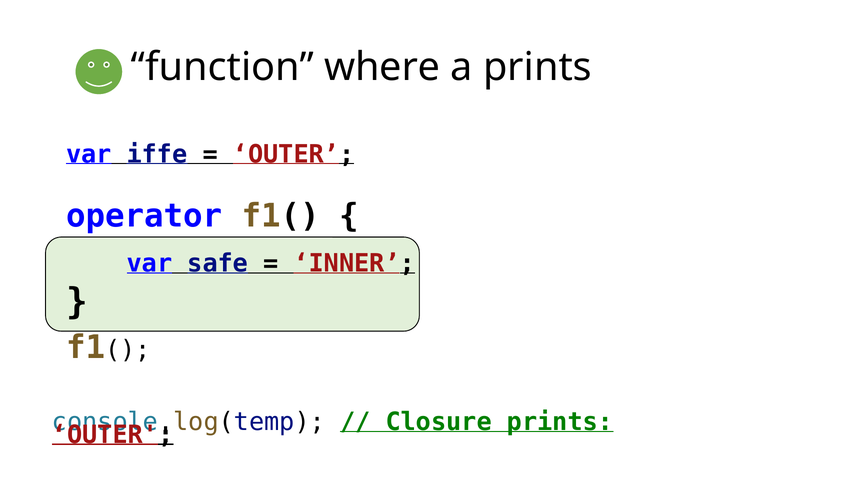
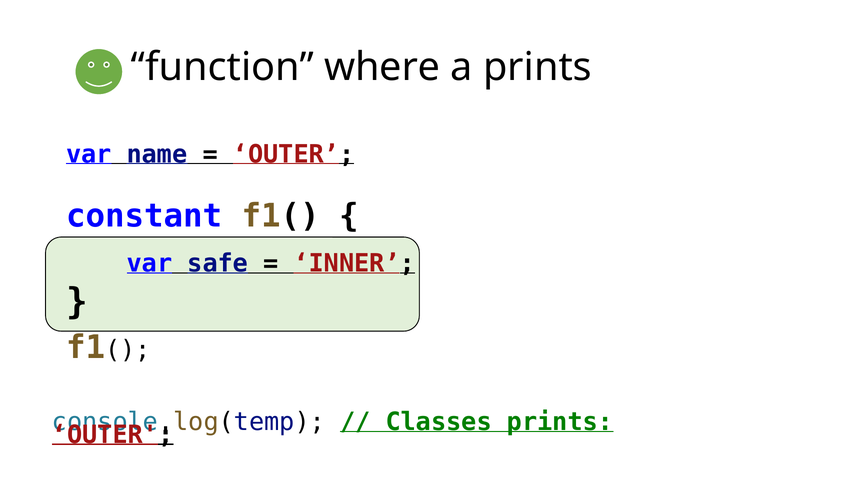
iffe: iffe -> name (157, 154)
operator: operator -> constant (144, 216)
Closure: Closure -> Classes (439, 422)
